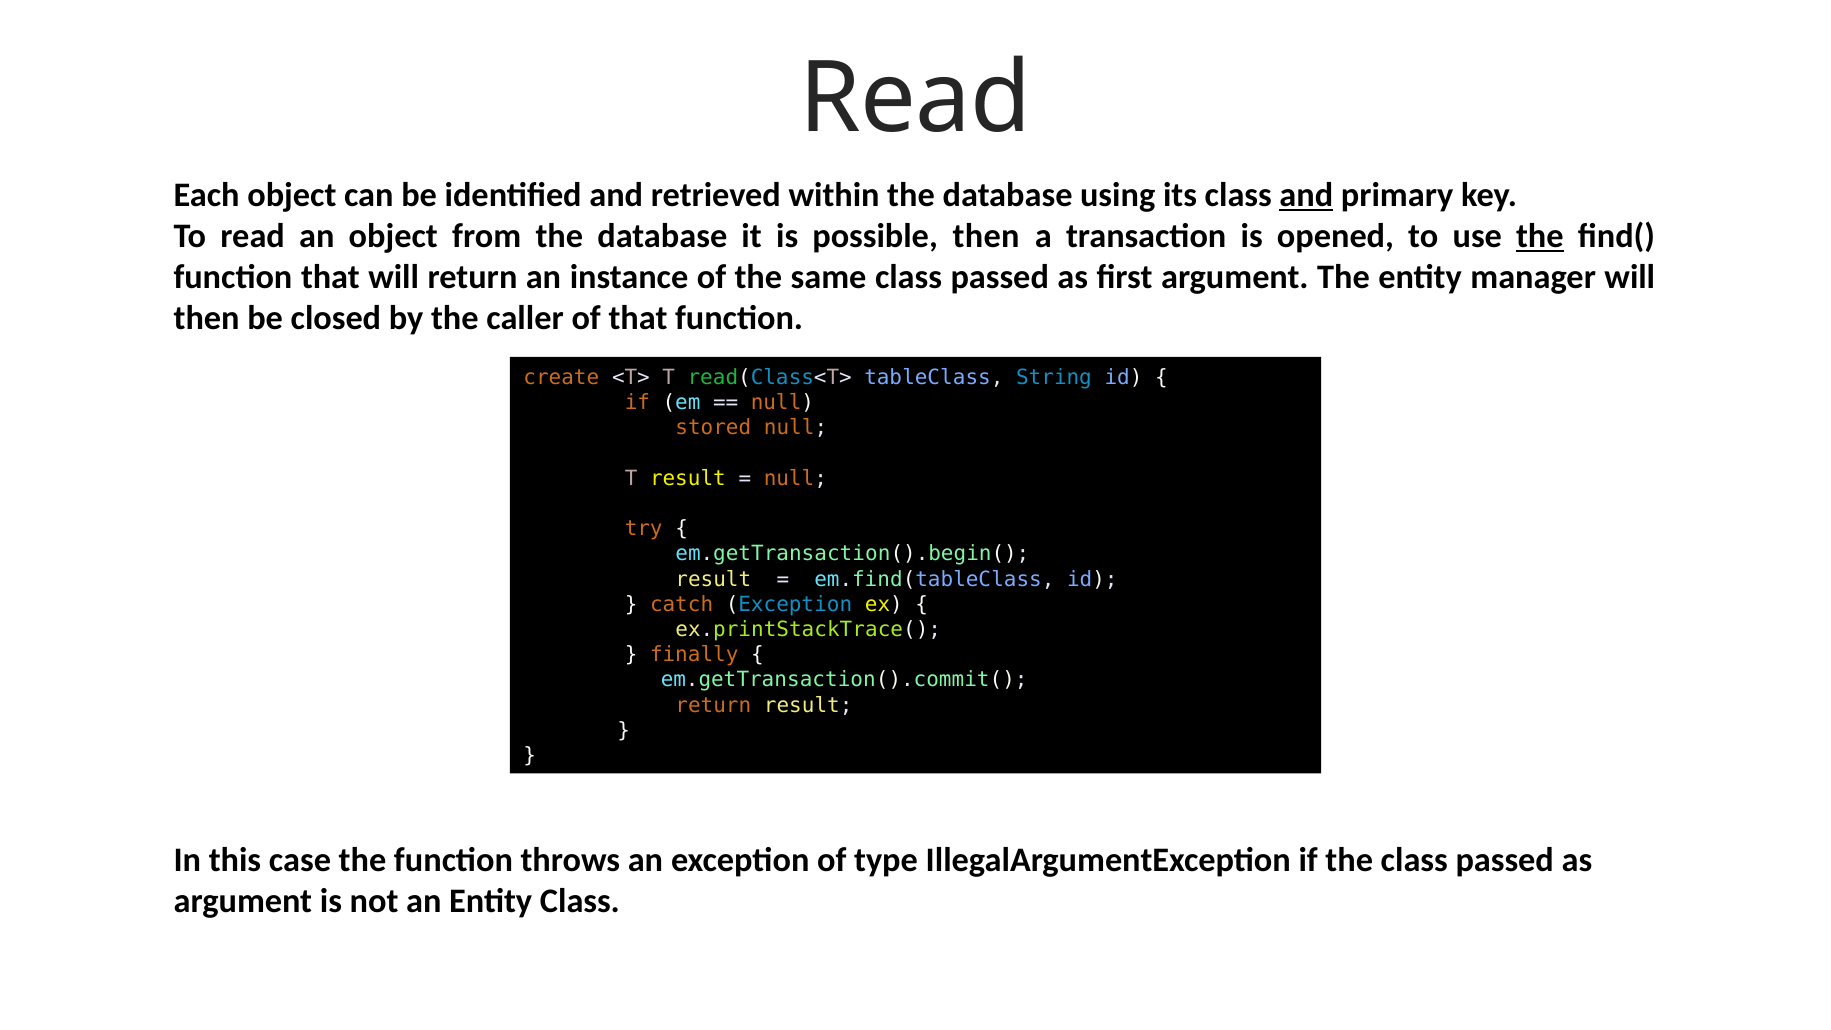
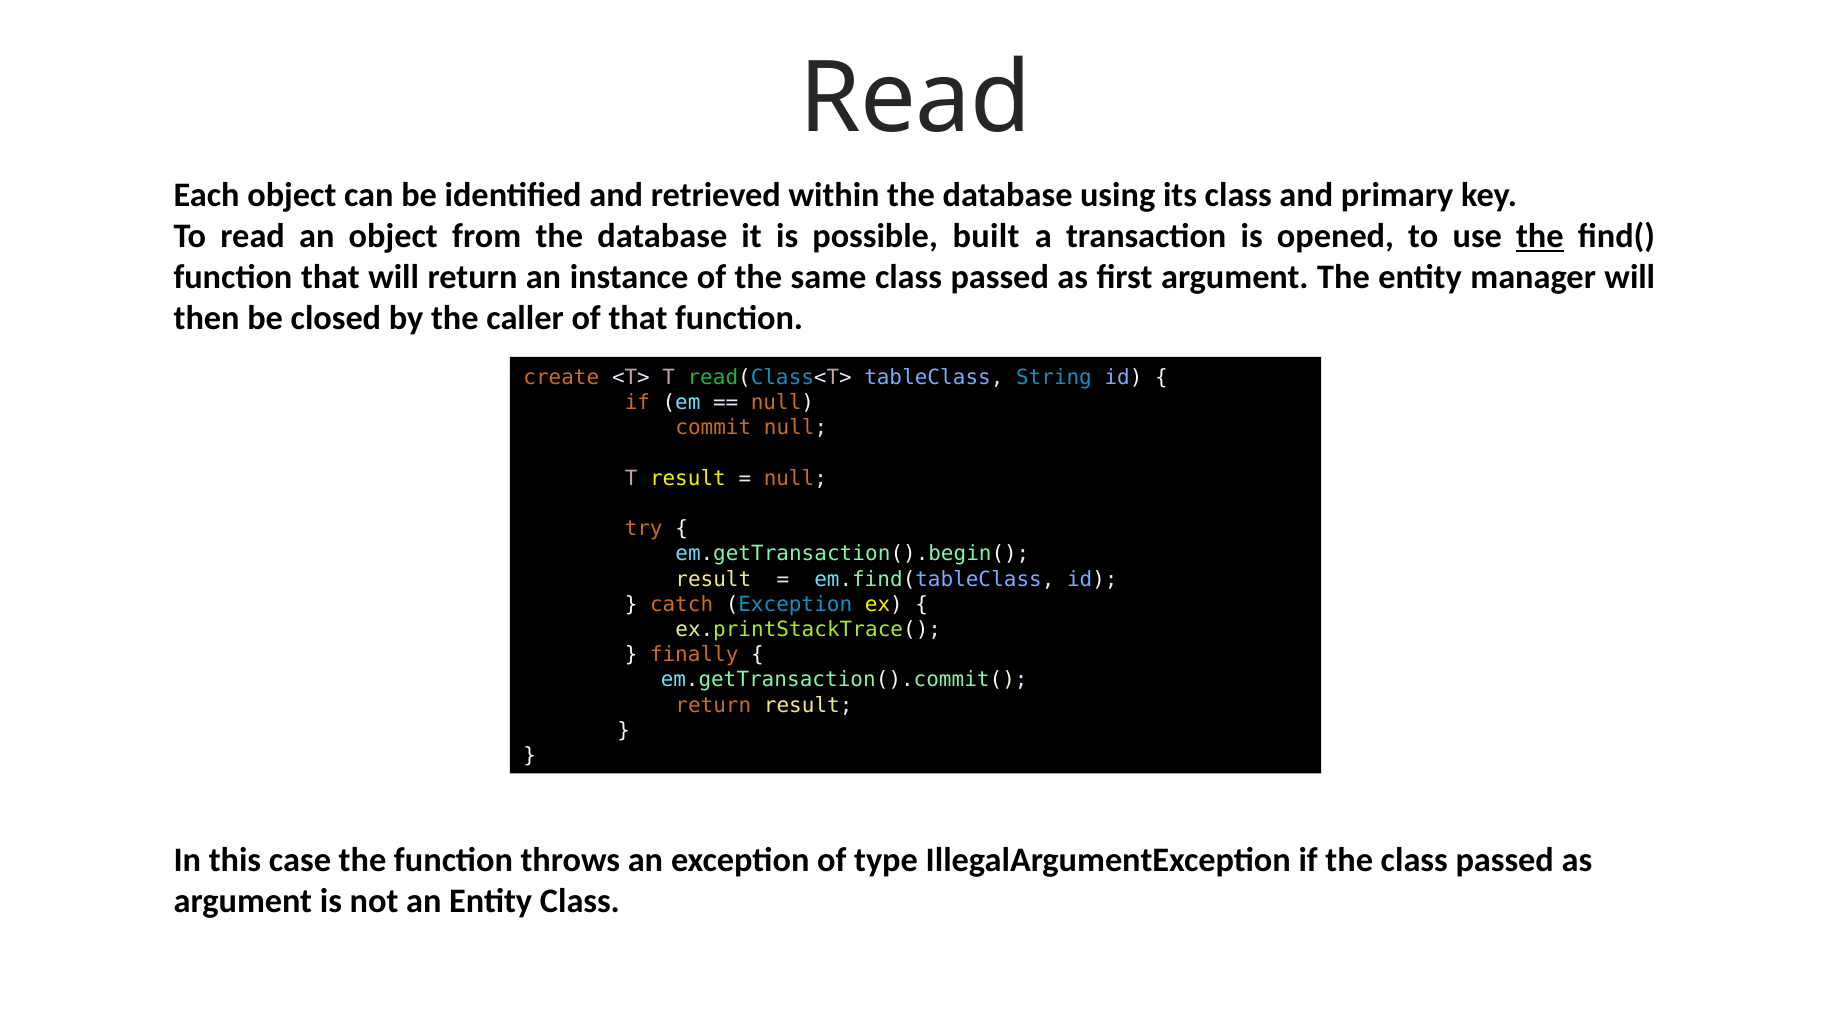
and underline: present -> none (1306, 195)
possible then: then -> built (986, 236)
stored: stored -> commit (713, 428)
